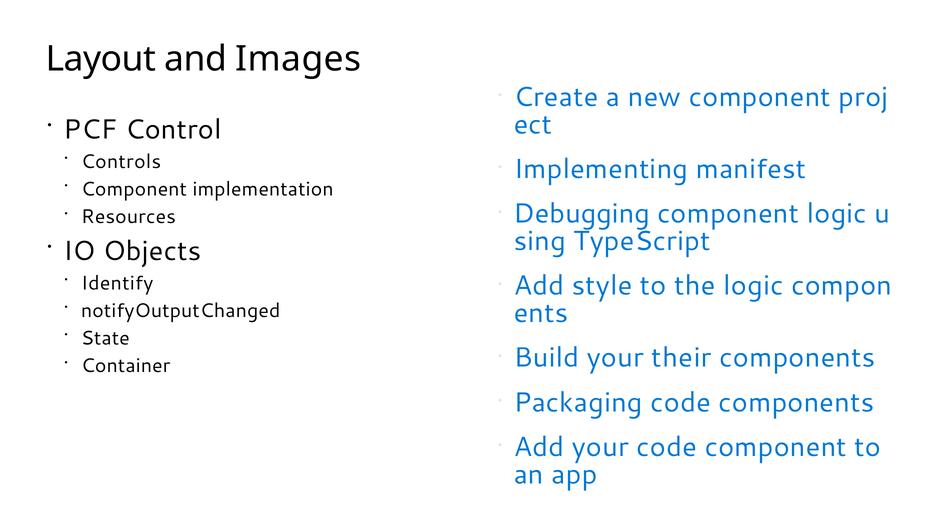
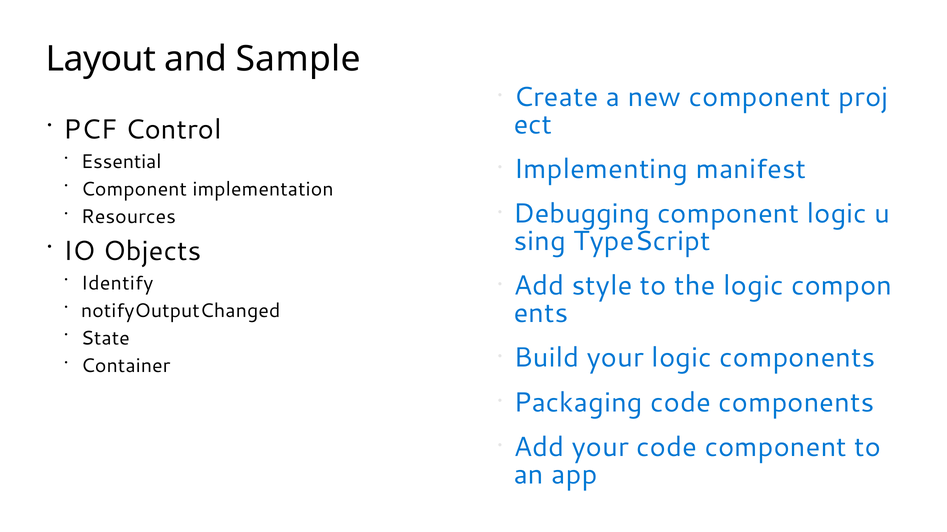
Images: Images -> Sample (298, 59)
Controls: Controls -> Essential (121, 162)
your their: their -> logic (682, 358)
